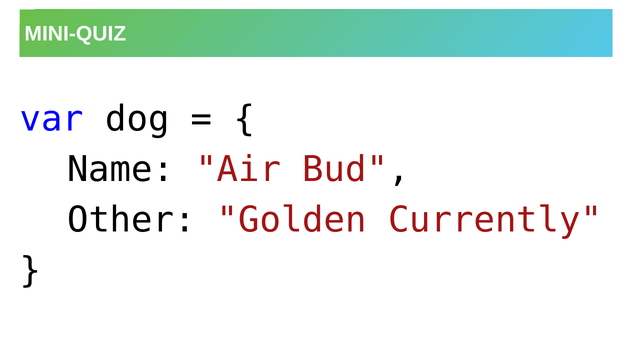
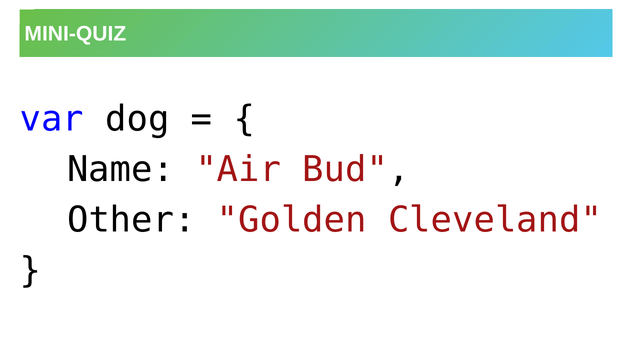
Currently: Currently -> Cleveland (495, 220)
